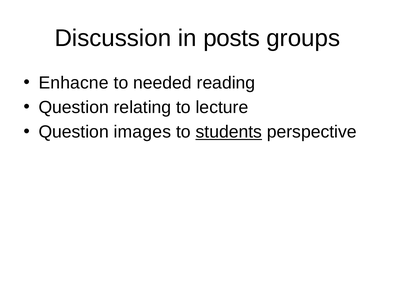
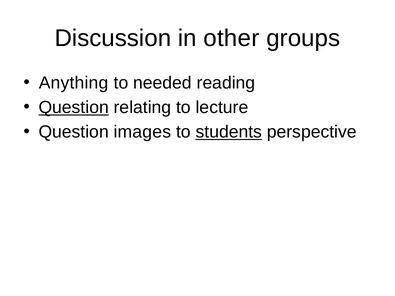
posts: posts -> other (231, 38)
Enhacne: Enhacne -> Anything (74, 83)
Question underline: none -> present (74, 107)
